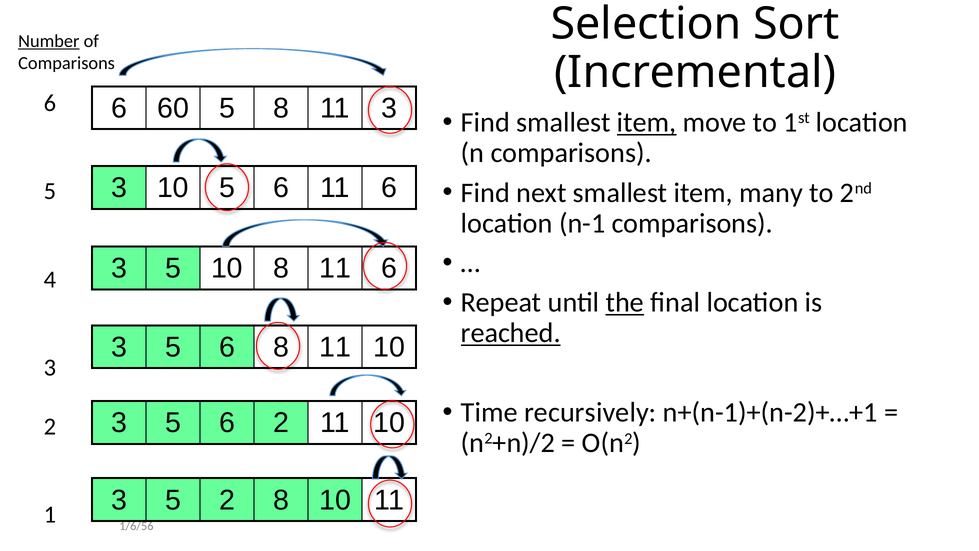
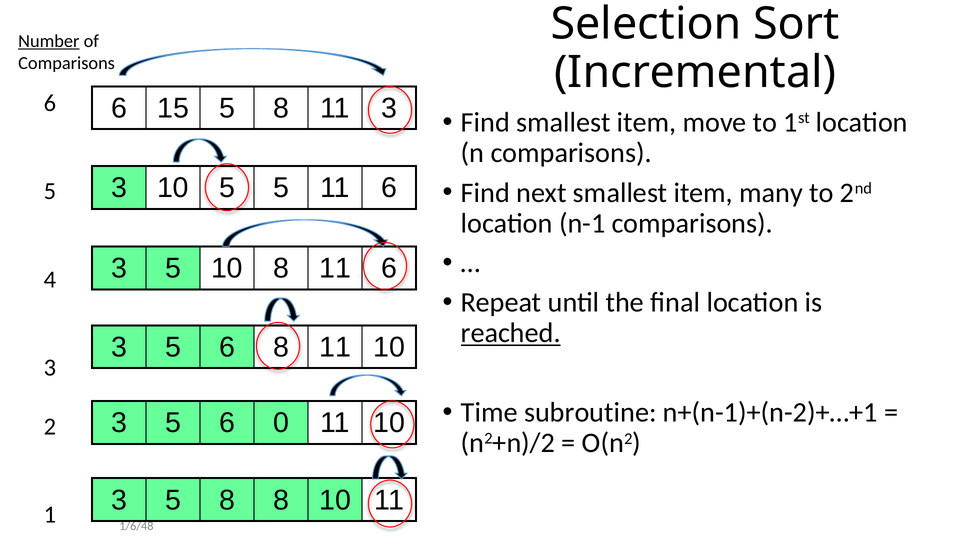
60: 60 -> 15 (173, 108)
item underline: present -> none (647, 122)
6: 6 -> 5 (281, 188)
the underline: present -> none (625, 302)
recursively: recursively -> subroutine (590, 412)
6 2: 2 -> 0 (281, 423)
3 5 2: 2 -> 8 (227, 500)
1/6/56: 1/6/56 -> 1/6/48 (136, 526)
